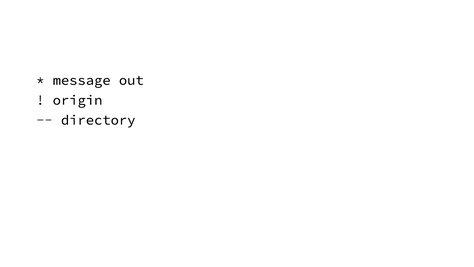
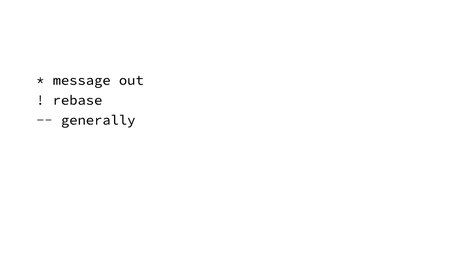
origin: origin -> rebase (78, 100)
directory: directory -> generally (98, 120)
